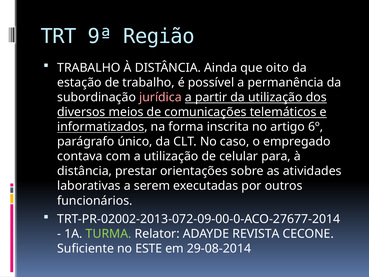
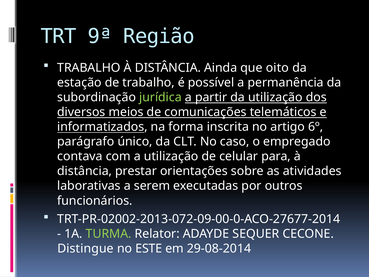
jurídica colour: pink -> light green (160, 97)
REVISTA: REVISTA -> SEQUER (256, 234)
Suficiente: Suficiente -> Distingue (85, 248)
